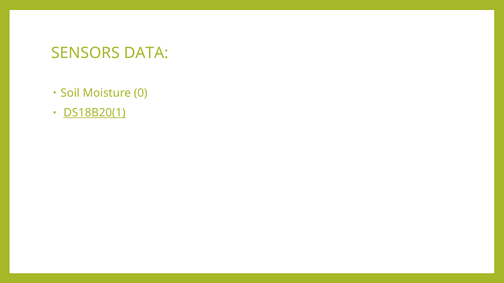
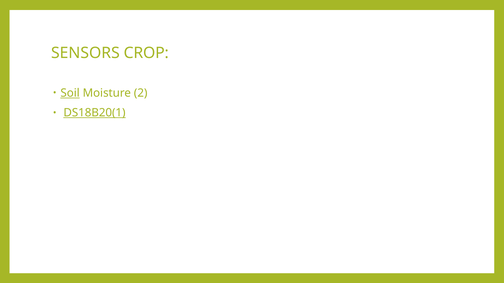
DATA: DATA -> CROP (146, 53)
Soil underline: none -> present (70, 93)
0: 0 -> 2 (141, 93)
